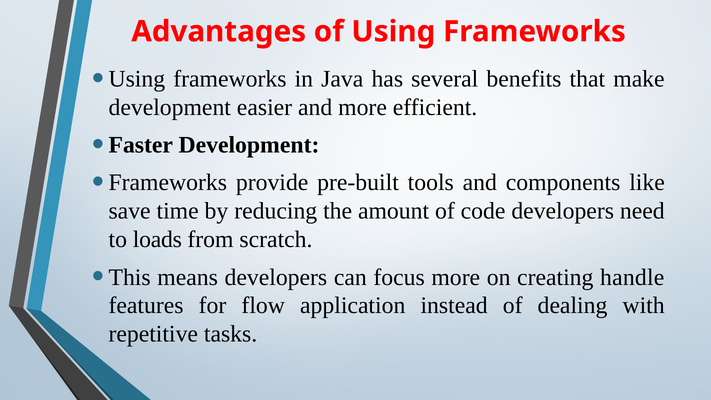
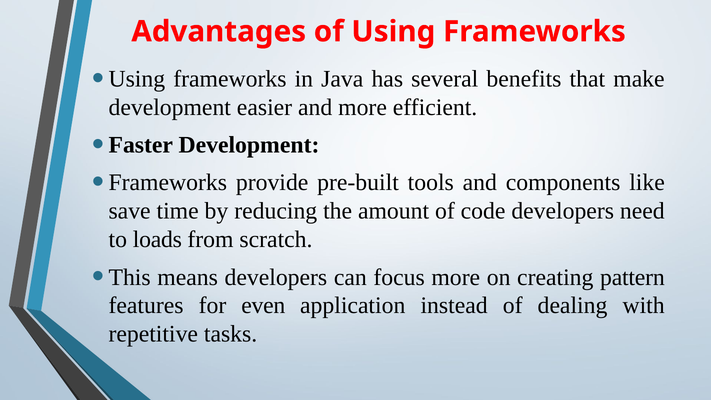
handle: handle -> pattern (632, 277)
flow: flow -> even (263, 306)
